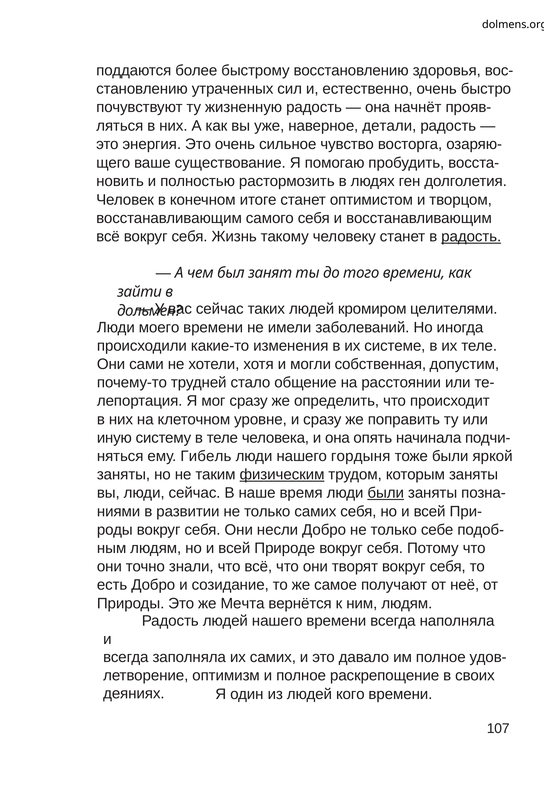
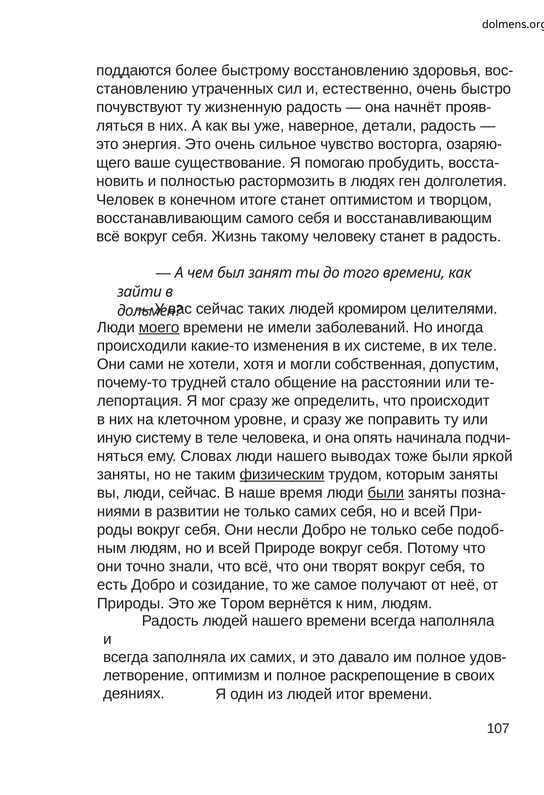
радость underline: present -> none (471, 237)
моего underline: none -> present (159, 327)
Гибель: Гибель -> Словах (206, 456)
гордыня: гордыня -> выводах (361, 456)
Мечта: Мечта -> Тором (243, 603)
кого: кого -> итог (350, 694)
